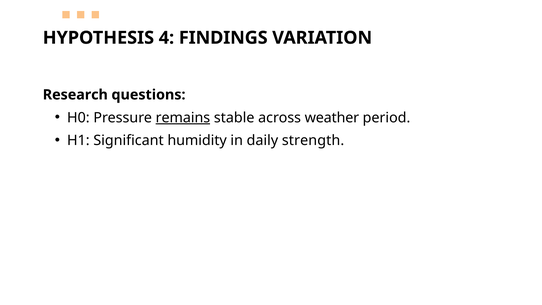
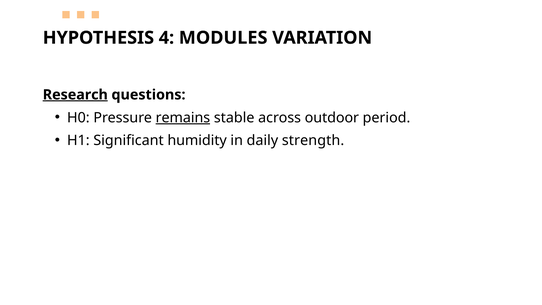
FINDINGS: FINDINGS -> MODULES (223, 38)
Research underline: none -> present (75, 95)
weather: weather -> outdoor (332, 118)
